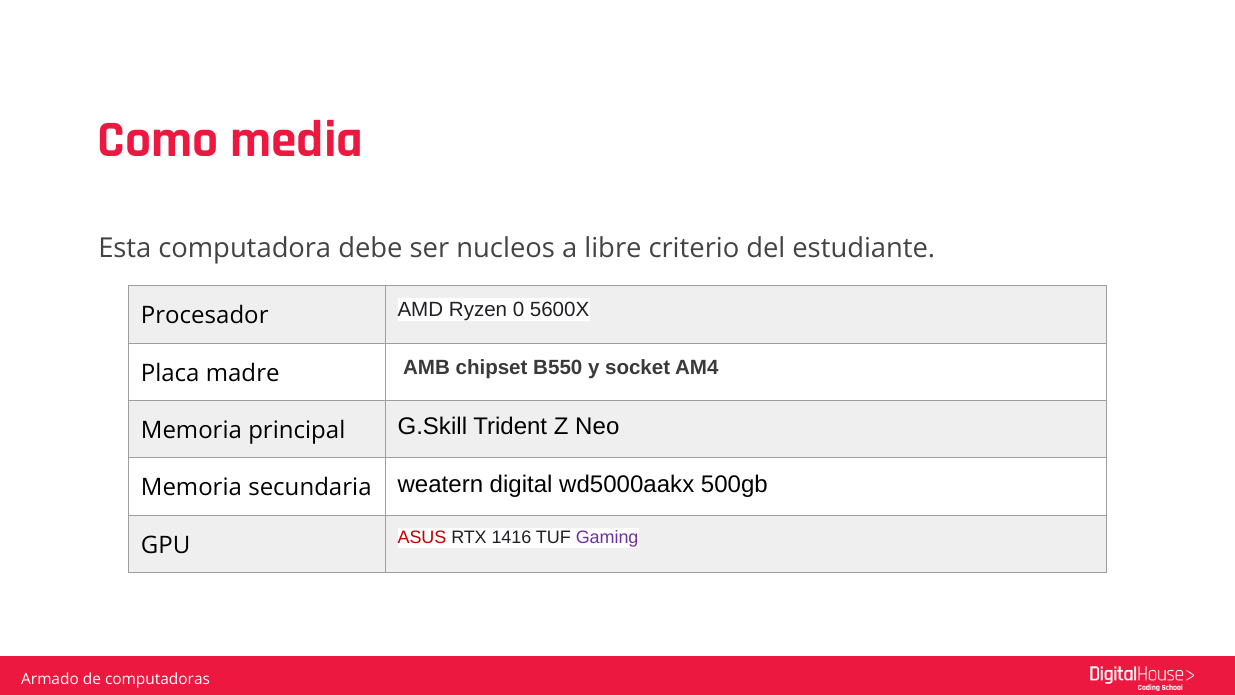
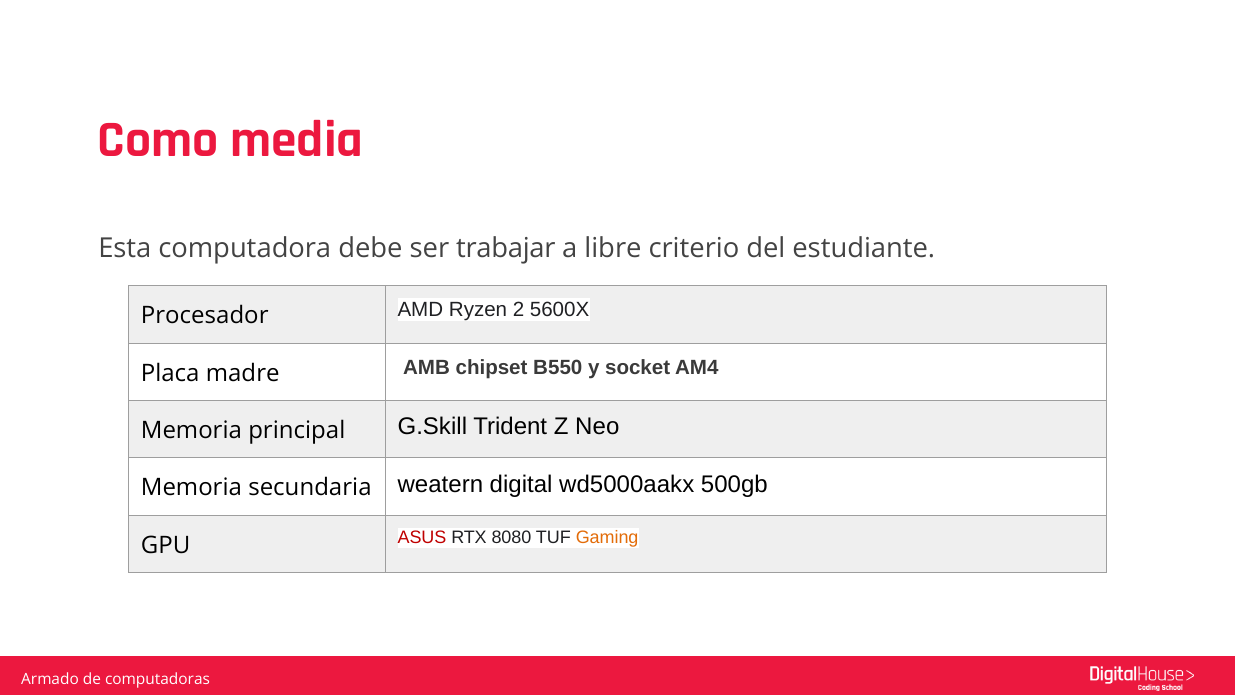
nucleos: nucleos -> trabajar (506, 248)
0: 0 -> 2 (519, 310)
1416: 1416 -> 8080 (511, 538)
Gaming colour: purple -> orange (607, 538)
